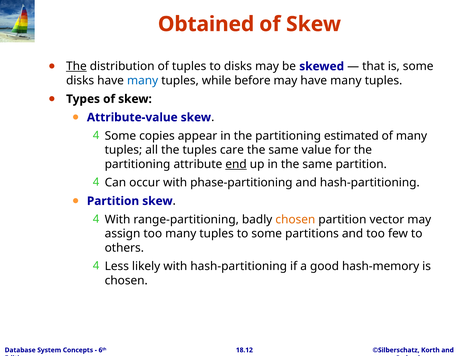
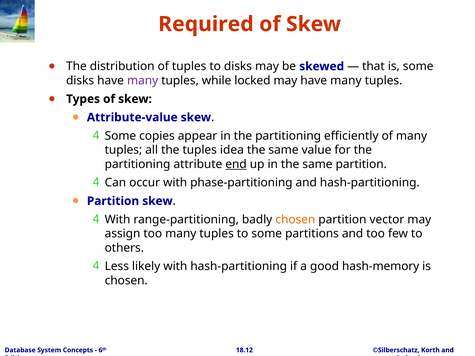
Obtained: Obtained -> Required (206, 24)
The underline: present -> none (76, 66)
many colour: blue -> purple (143, 81)
before: before -> locked (252, 81)
estimated: estimated -> efficiently (351, 136)
care: care -> idea (232, 150)
